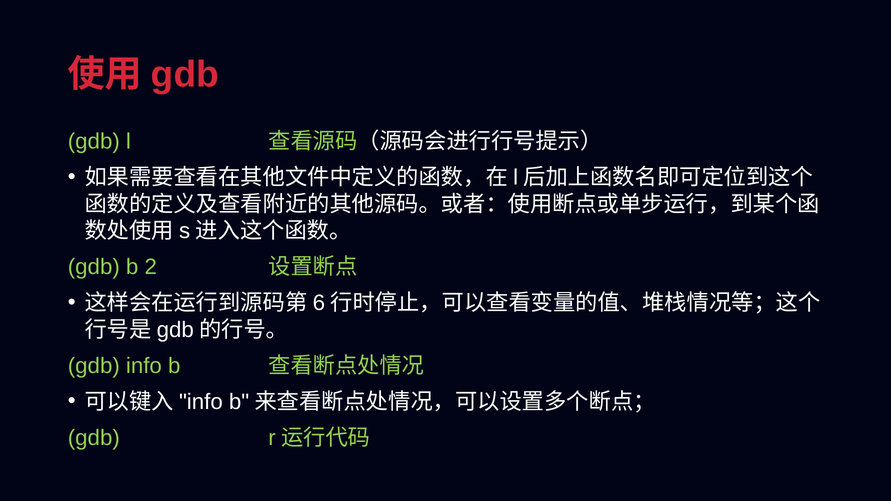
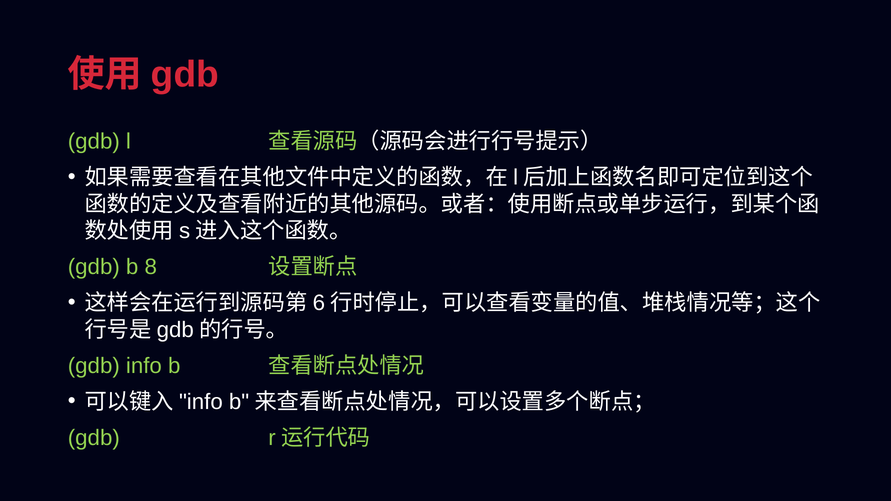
2: 2 -> 8 (151, 267)
